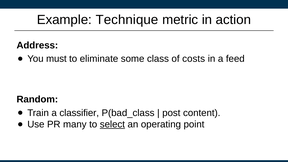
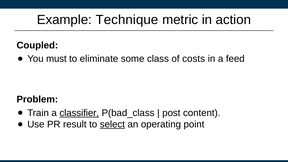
Address: Address -> Coupled (37, 45)
Random: Random -> Problem (37, 99)
classifier underline: none -> present (79, 113)
many: many -> result (75, 124)
